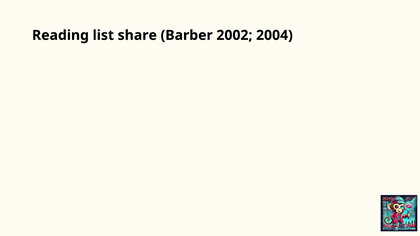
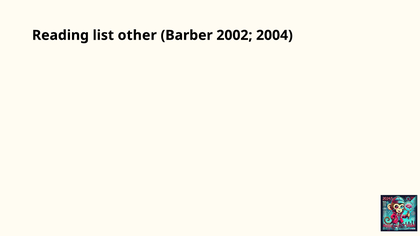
share: share -> other (137, 35)
